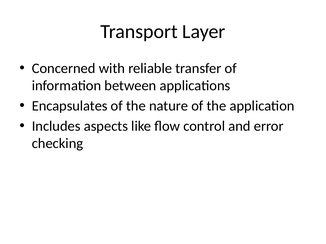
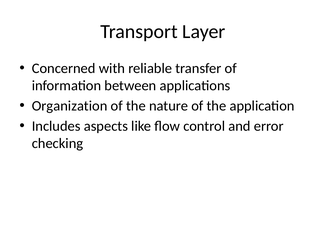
Encapsulates: Encapsulates -> Organization (70, 106)
